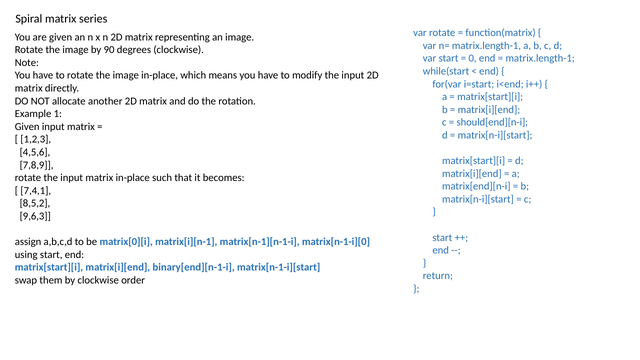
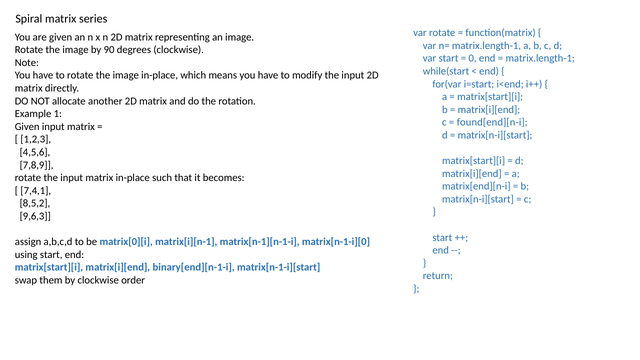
should[end][n-i: should[end][n-i -> found[end][n-i (492, 122)
